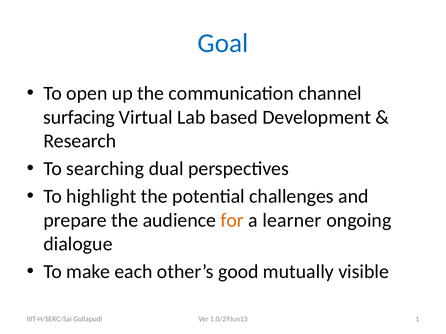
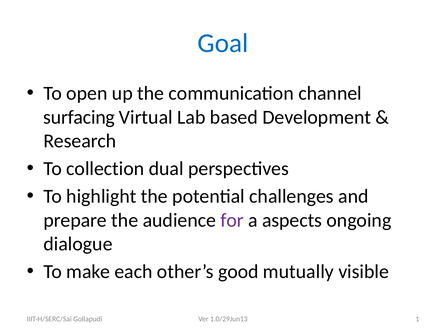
searching: searching -> collection (105, 169)
for colour: orange -> purple (232, 221)
learner: learner -> aspects (292, 221)
